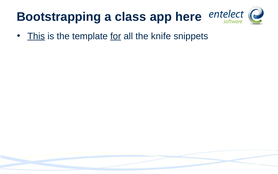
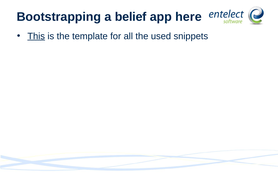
class: class -> belief (131, 17)
for underline: present -> none (116, 36)
knife: knife -> used (161, 36)
